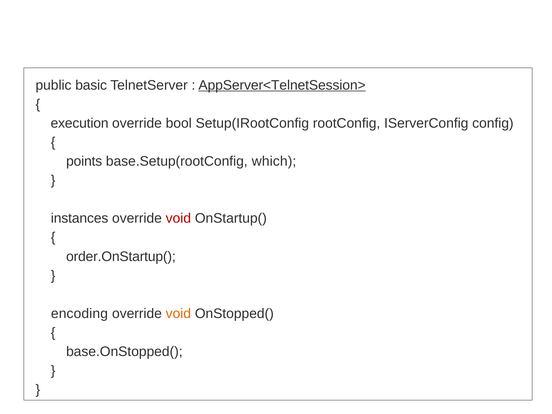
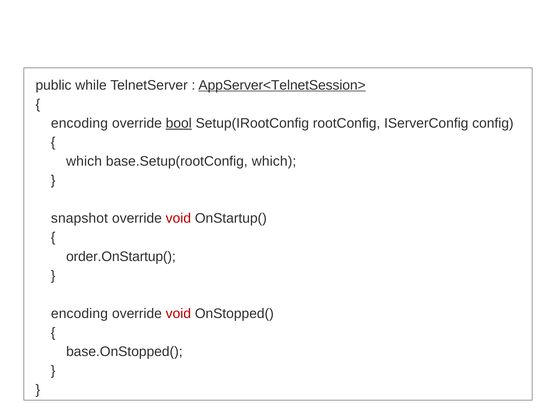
basic: basic -> while (91, 85)
execution: execution -> encoding (79, 123)
bool underline: none -> present (179, 123)
points: points -> which (84, 161)
instances: instances -> snapshot (79, 218)
void colour: orange -> red (178, 314)
